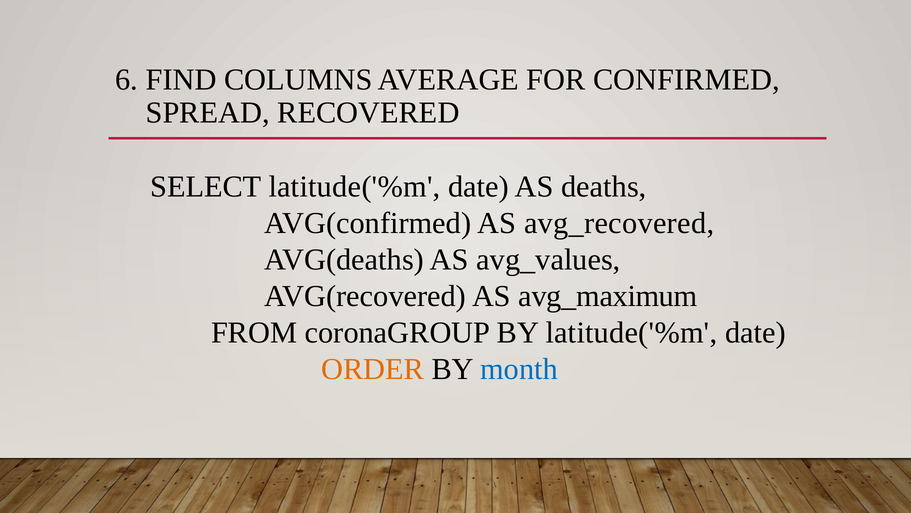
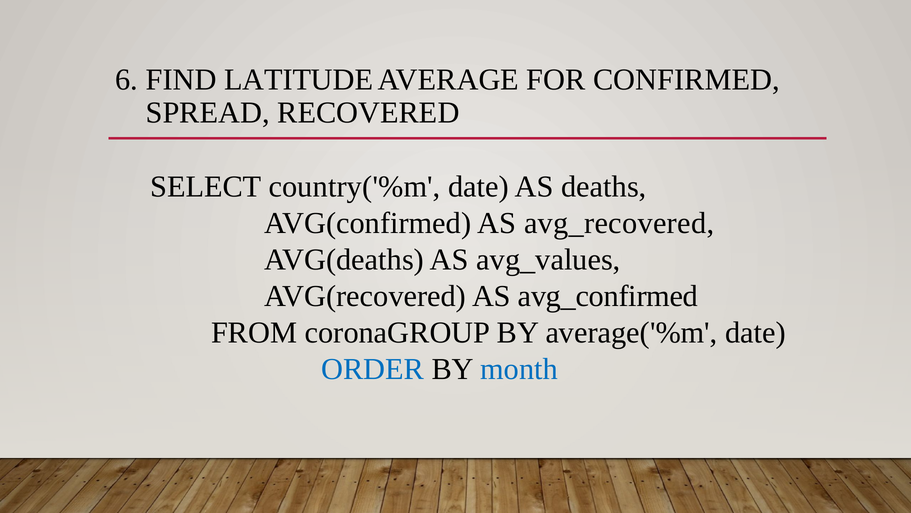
COLUMNS: COLUMNS -> LATITUDE (299, 80)
SELECT latitude('%m: latitude('%m -> country('%m (355, 186)
avg_maximum: avg_maximum -> avg_confirmed (608, 296)
BY latitude('%m: latitude('%m -> average('%m (632, 332)
ORDER colour: orange -> blue (373, 369)
